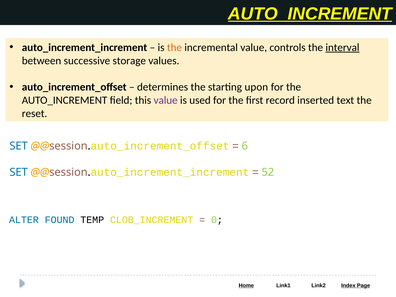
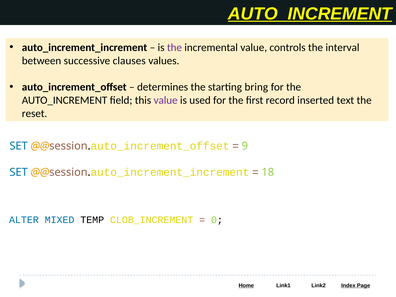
the colour: orange -> purple (174, 47)
interval underline: present -> none (342, 47)
storage: storage -> clauses (129, 61)
upon: upon -> bring (256, 87)
6: 6 -> 9 (245, 146)
52: 52 -> 18 (268, 172)
FOUND: FOUND -> MIXED (60, 220)
